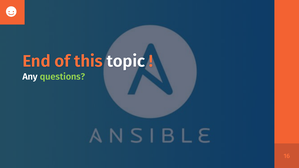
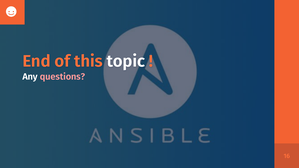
questions colour: light green -> pink (62, 77)
